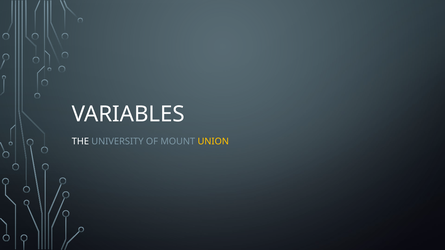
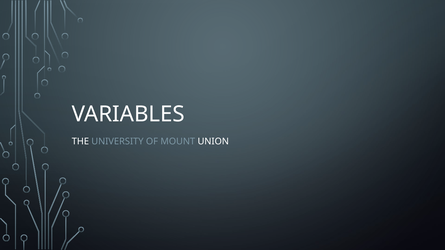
UNION colour: yellow -> white (213, 142)
